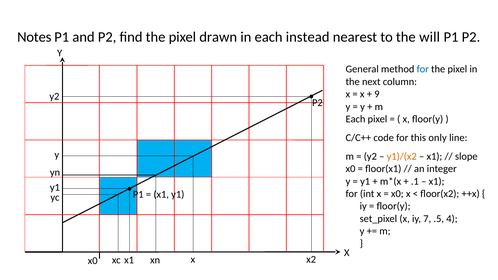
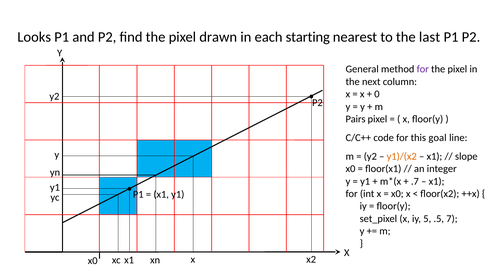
Notes: Notes -> Looks (34, 37)
instead: instead -> starting (308, 37)
will: will -> last (430, 37)
for colour: blue -> purple (423, 69)
9: 9 -> 0 (377, 94)
Each: Each -> Pairs (356, 119)
only: only -> goal (438, 138)
.1: .1 -> .7 (415, 181)
7: 7 -> 5 (427, 219)
4: 4 -> 7 (452, 219)
